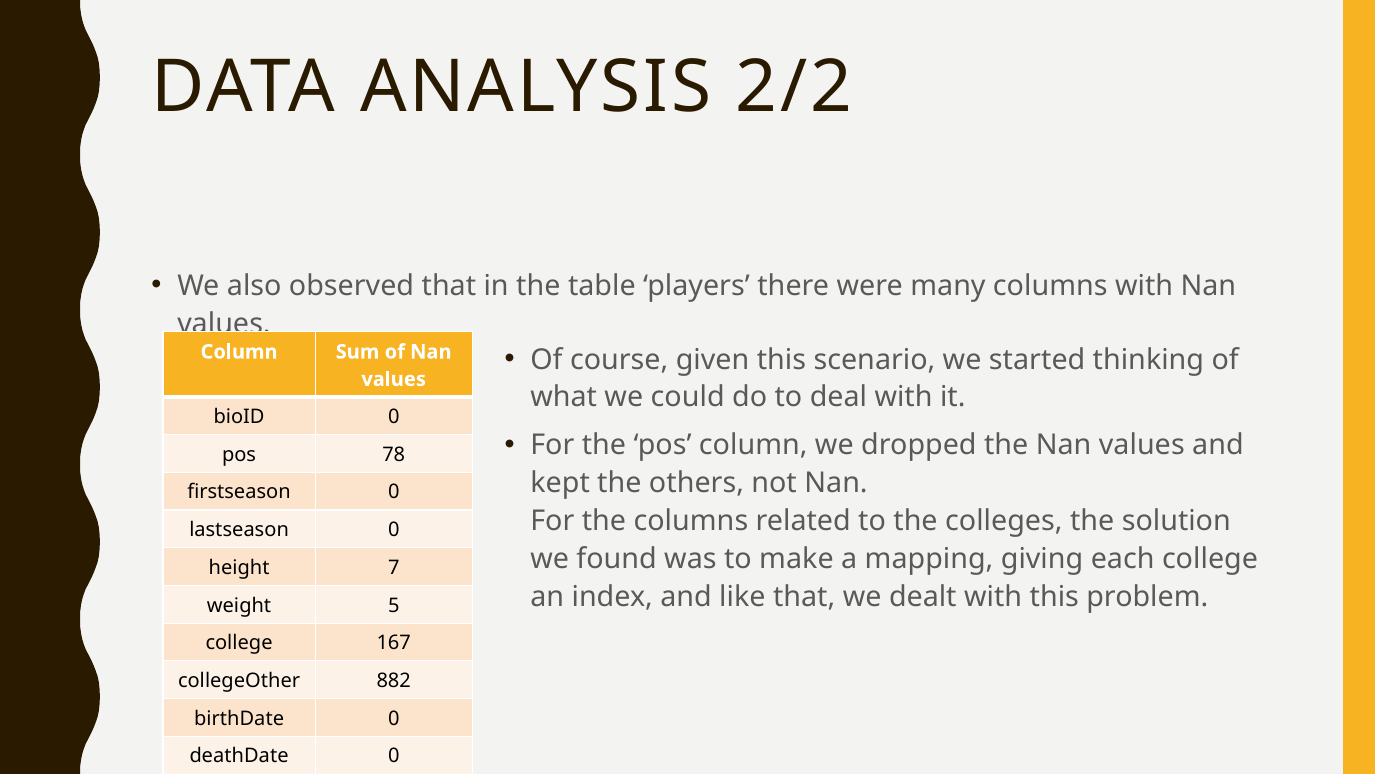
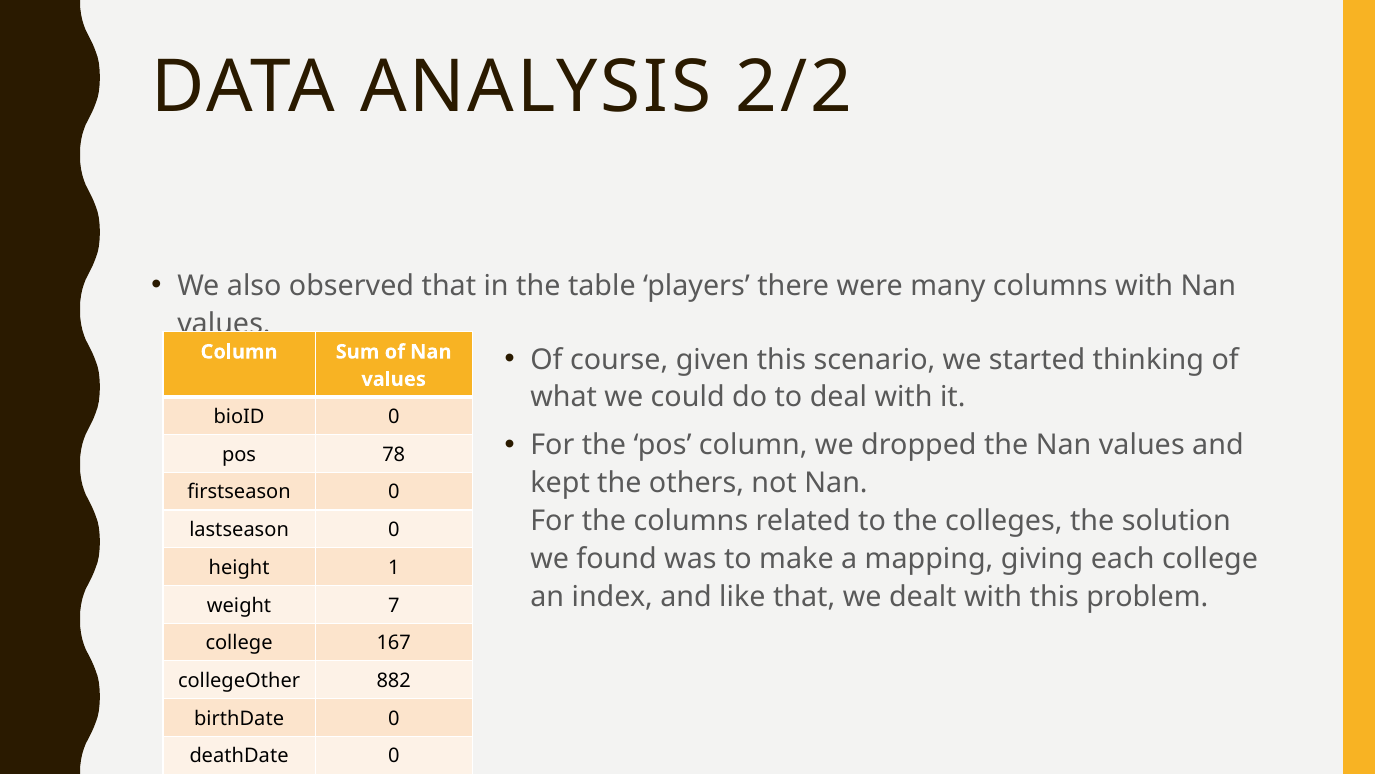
7: 7 -> 1 (394, 567)
5: 5 -> 7 (394, 605)
